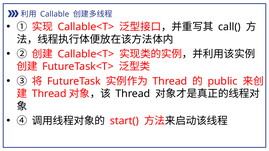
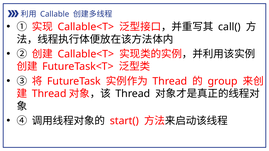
public: public -> group (223, 81)
